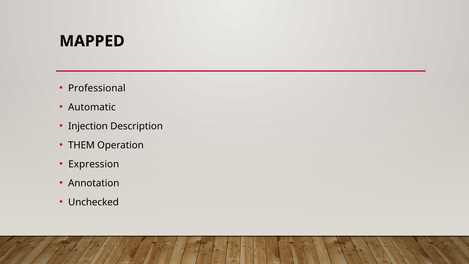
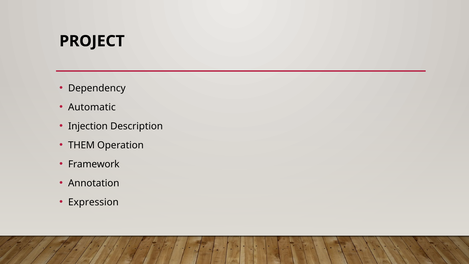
MAPPED: MAPPED -> PROJECT (92, 41)
Professional: Professional -> Dependency (97, 88)
Expression: Expression -> Framework (94, 164)
Unchecked: Unchecked -> Expression (93, 202)
